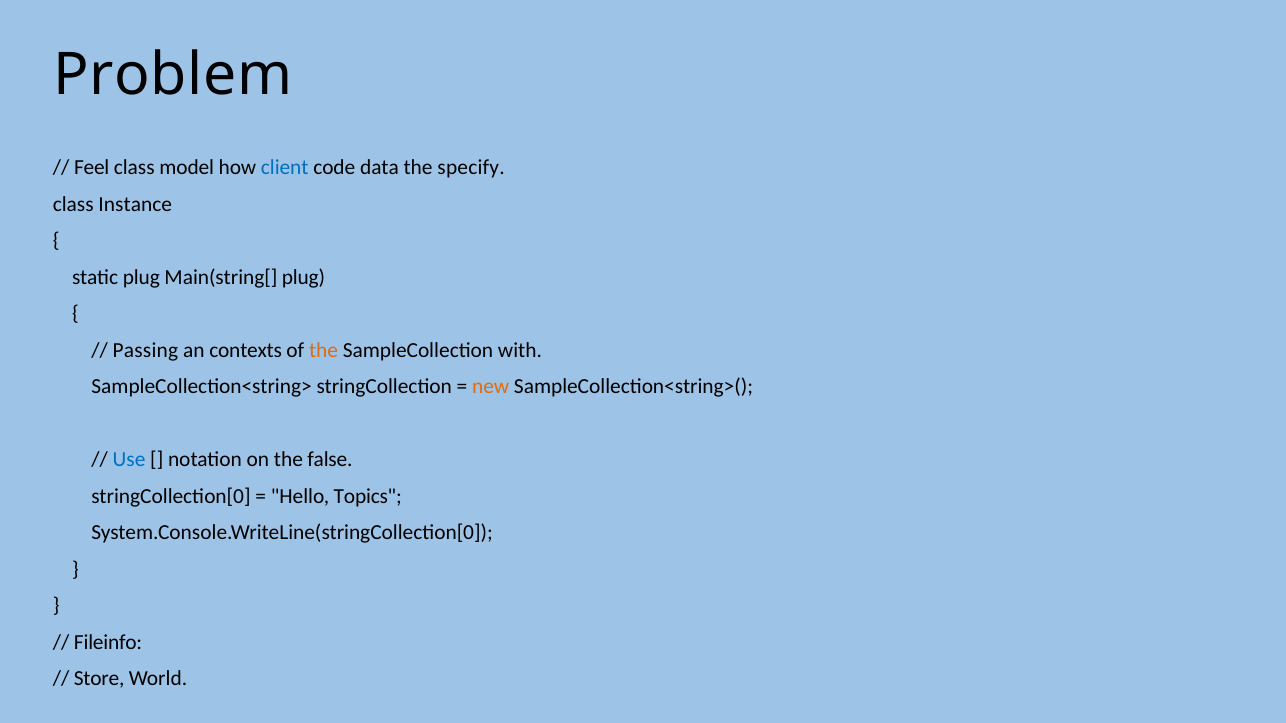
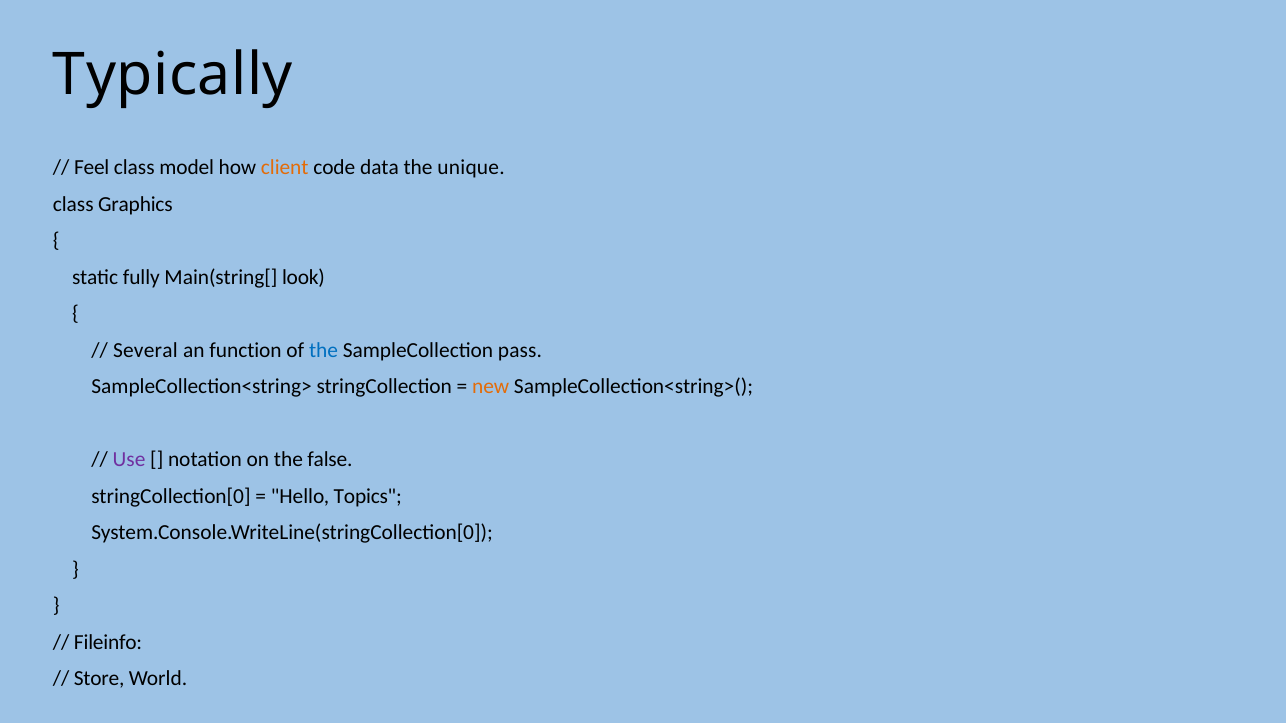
Problem: Problem -> Typically (173, 75)
client colour: blue -> orange (285, 168)
specify: specify -> unique (471, 168)
Instance: Instance -> Graphics (135, 204)
static plug: plug -> fully (141, 277)
Main(string[ plug: plug -> look (303, 277)
Passing: Passing -> Several (145, 351)
contexts: contexts -> function (246, 351)
the colour: orange -> blue (324, 351)
with: with -> pass (520, 351)
Use colour: blue -> purple (129, 460)
